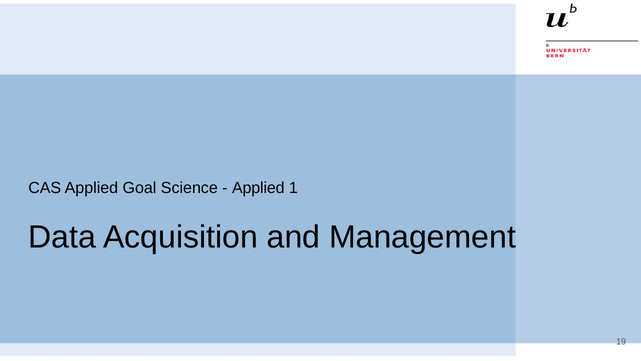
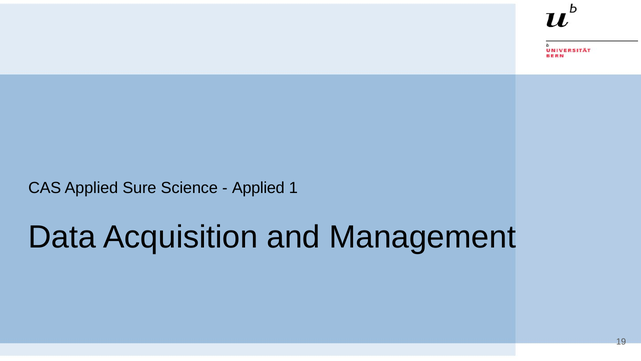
Goal: Goal -> Sure (139, 188)
